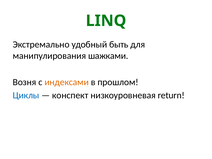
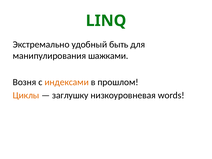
Циклы colour: blue -> orange (26, 95)
конспект: конспект -> заглушку (70, 95)
return: return -> words (171, 95)
